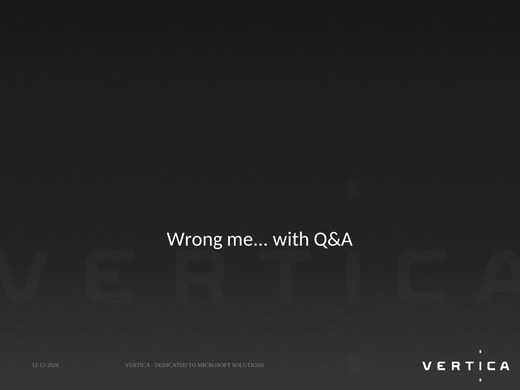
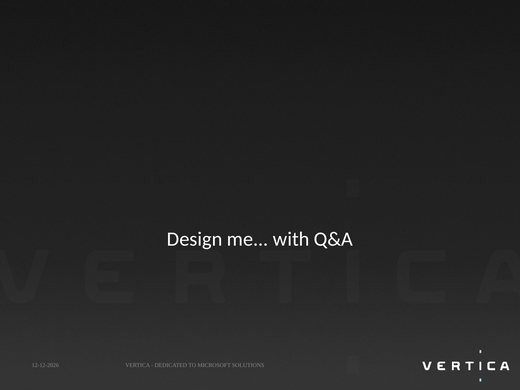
Wrong: Wrong -> Design (195, 239)
